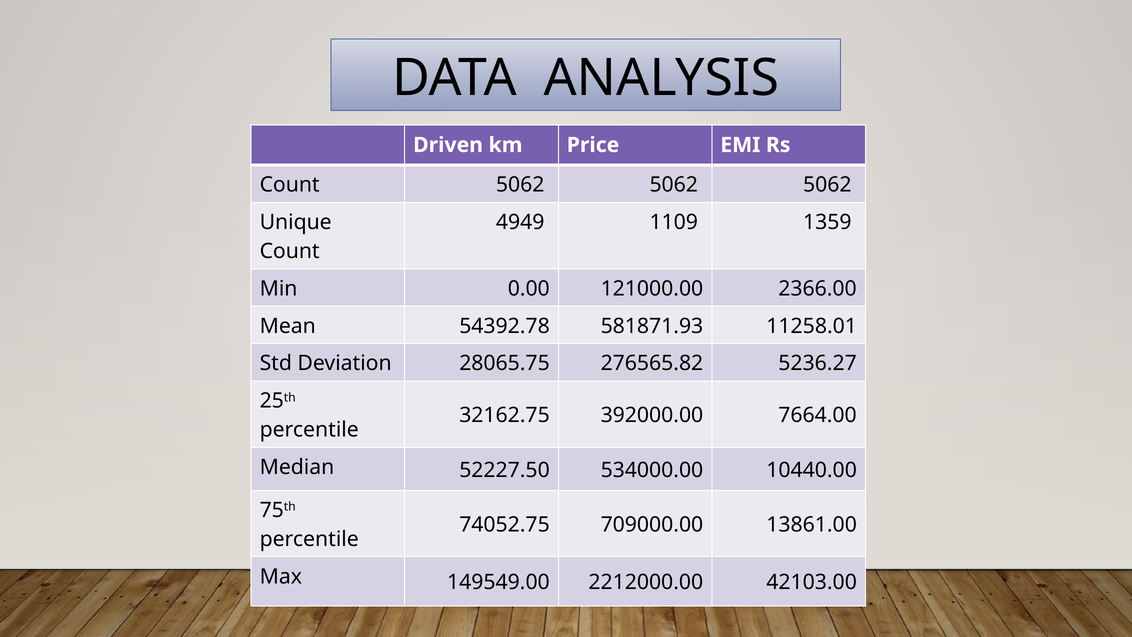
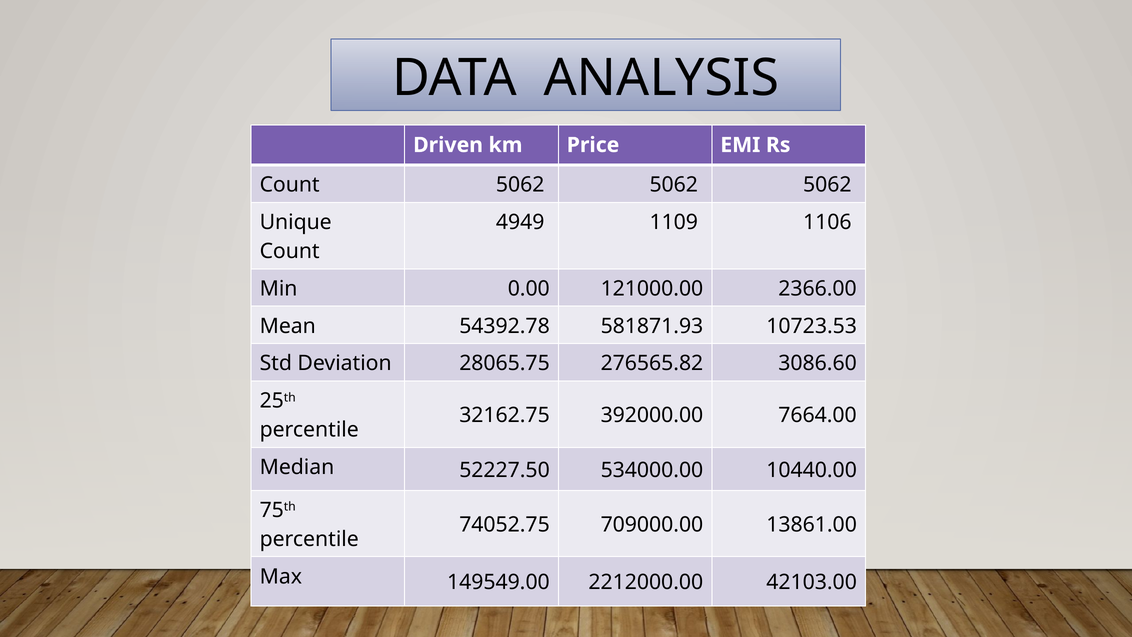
1359: 1359 -> 1106 (827, 222)
11258.01: 11258.01 -> 10723.53 (812, 326)
5236.27: 5236.27 -> 3086.60 (818, 363)
